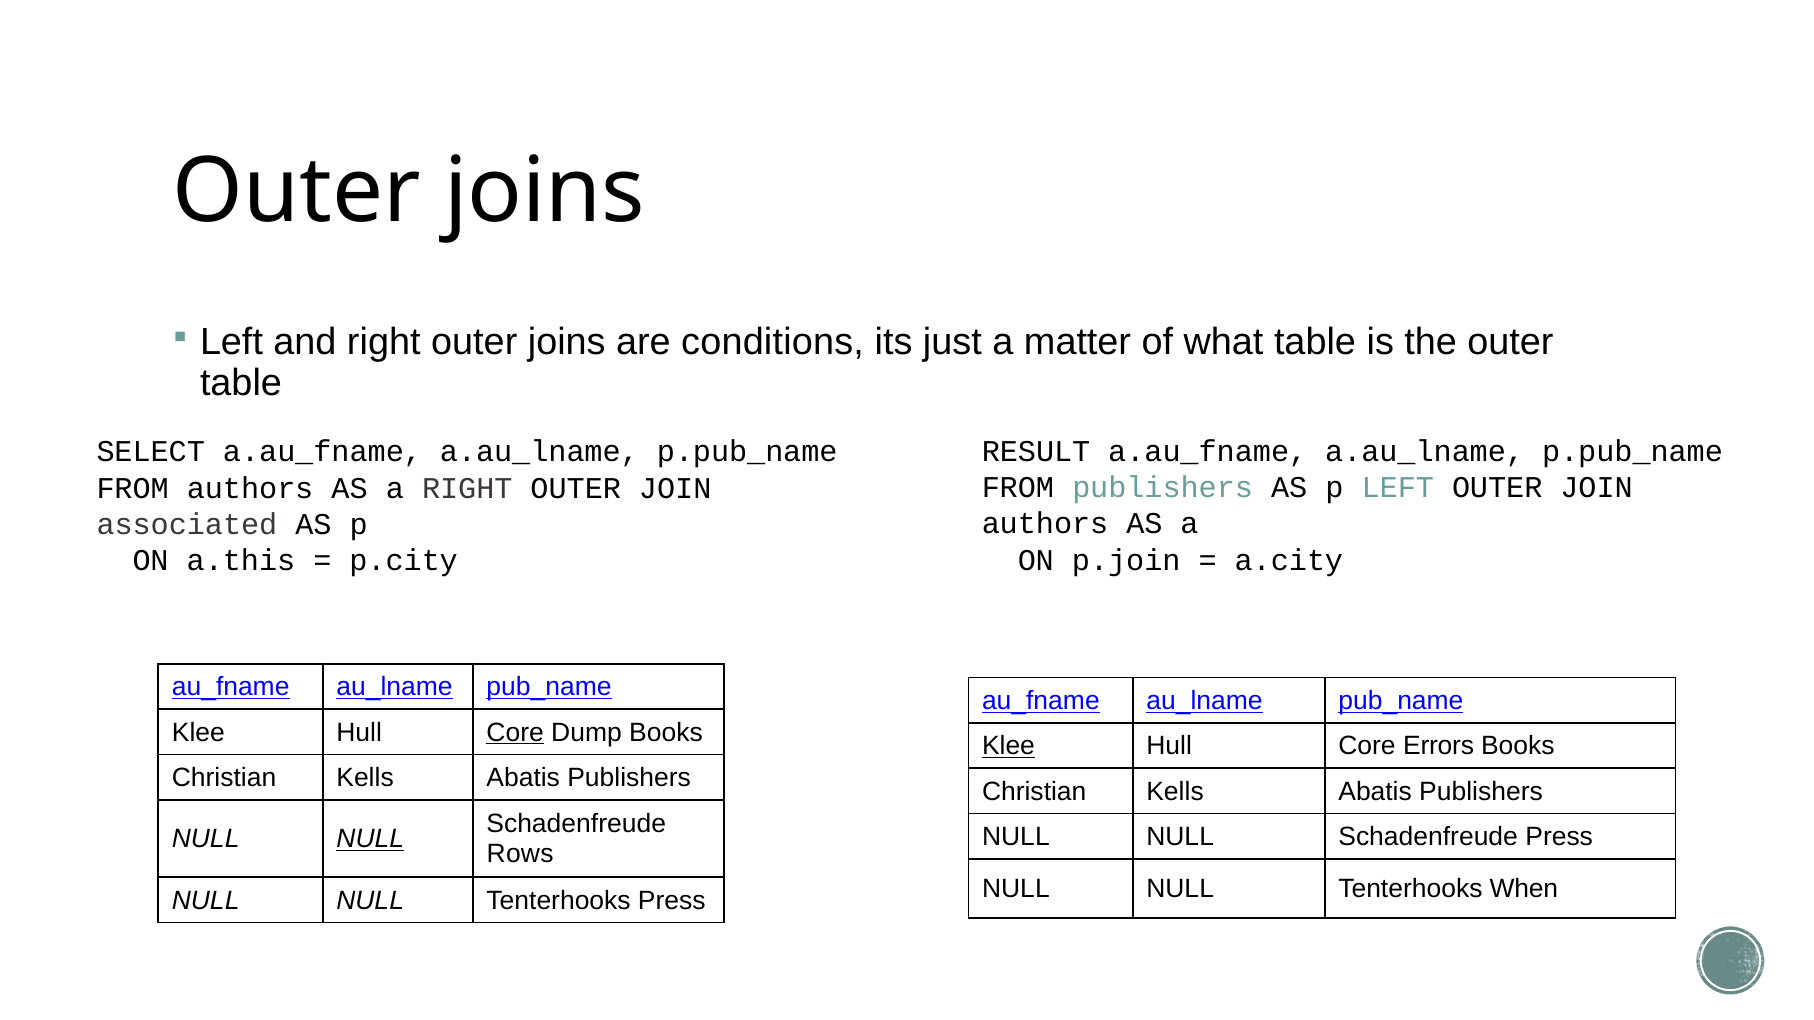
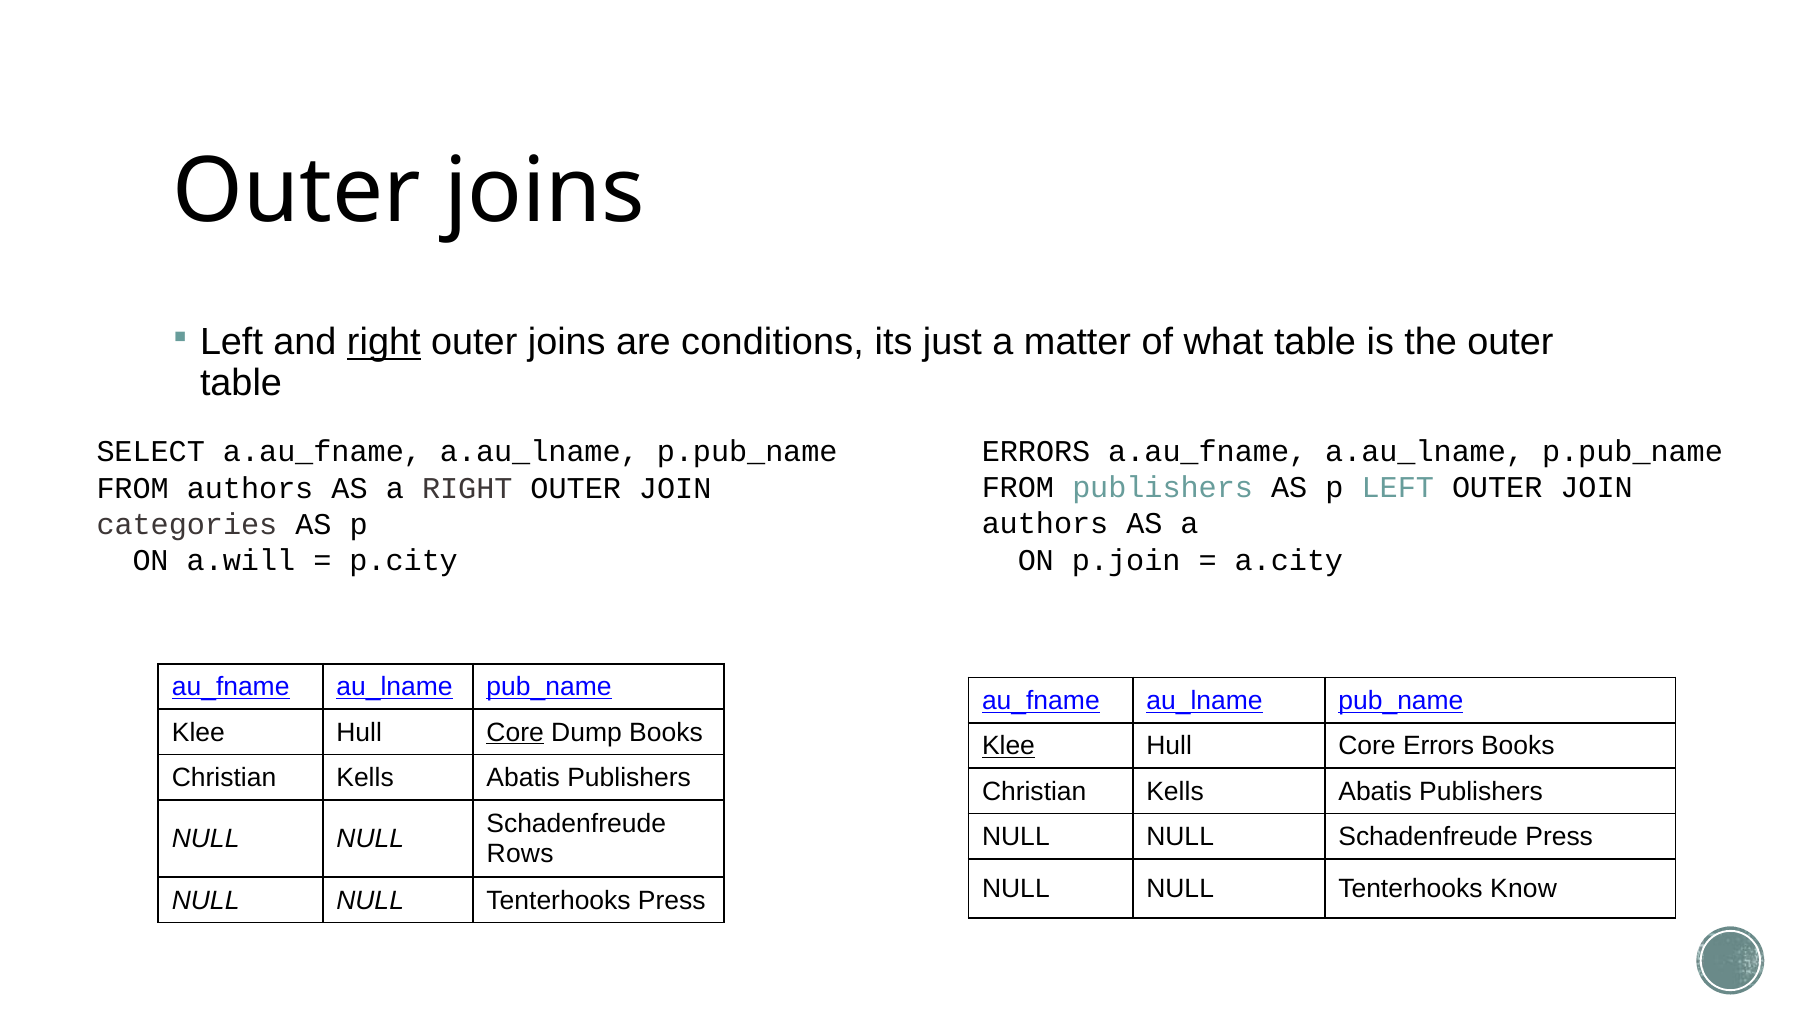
right underline: none -> present (384, 343)
RESULT: RESULT -> ERRORS (1036, 452)
associated: associated -> categories (187, 525)
a.this: a.this -> a.will (241, 561)
NULL underline: present -> none (370, 839)
When: When -> Know (1524, 889)
